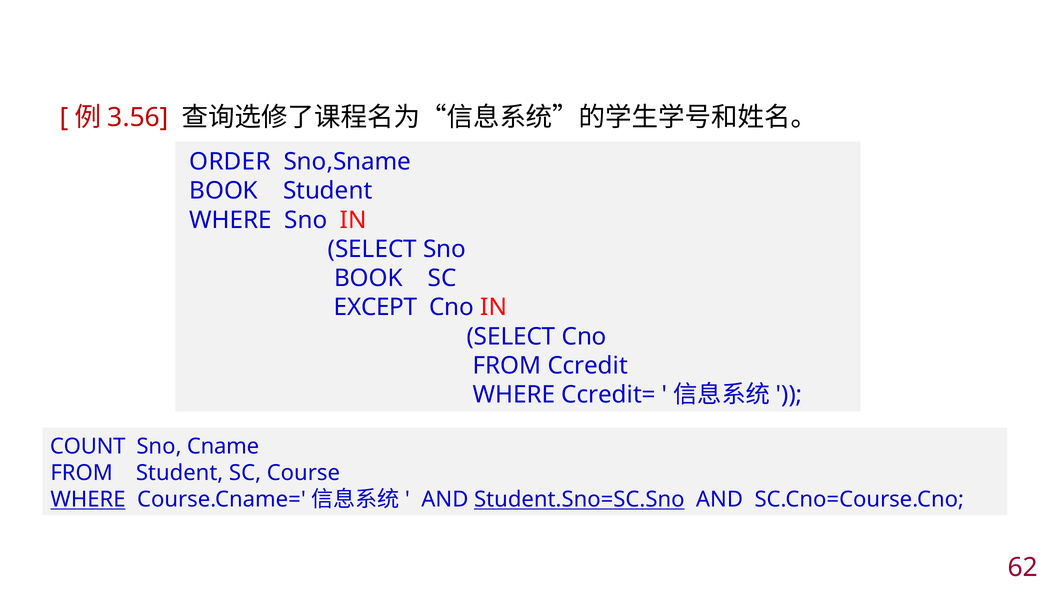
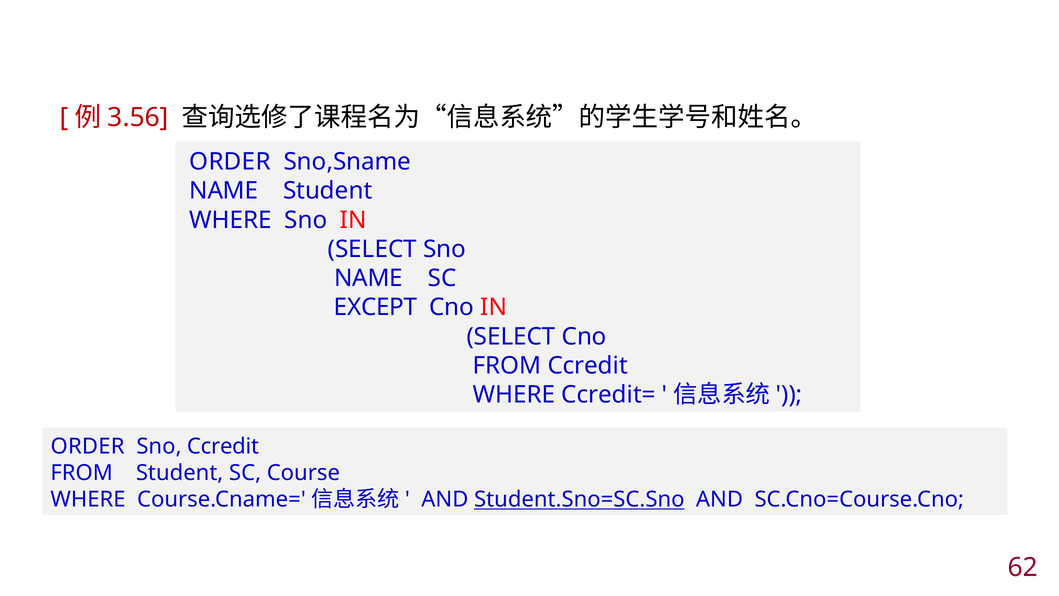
BOOK: BOOK -> NAME (224, 191)
BOOK: BOOK -> NAME (369, 278)
COUNT: COUNT -> ORDER (88, 446)
Sno Cname: Cname -> Ccredit (223, 446)
WHERE underline: present -> none (88, 499)
